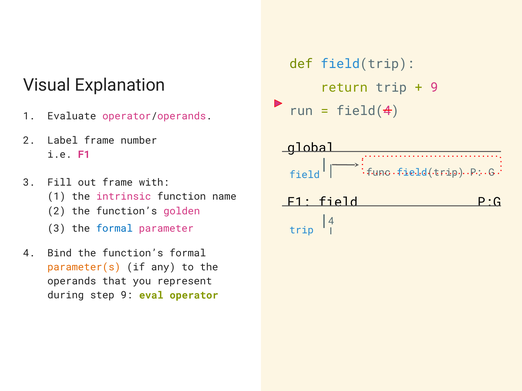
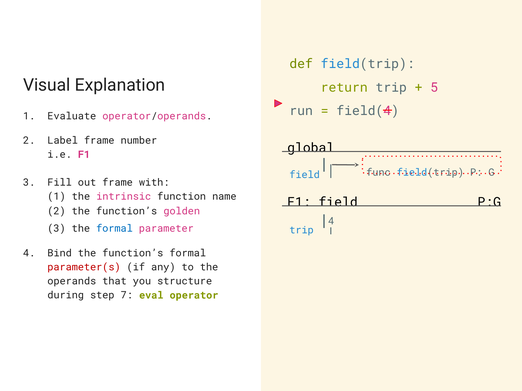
9: 9 -> 5 (434, 88)
parameter(s colour: orange -> red (84, 268)
represent: represent -> structure (185, 282)
step 9: 9 -> 7 (127, 296)
